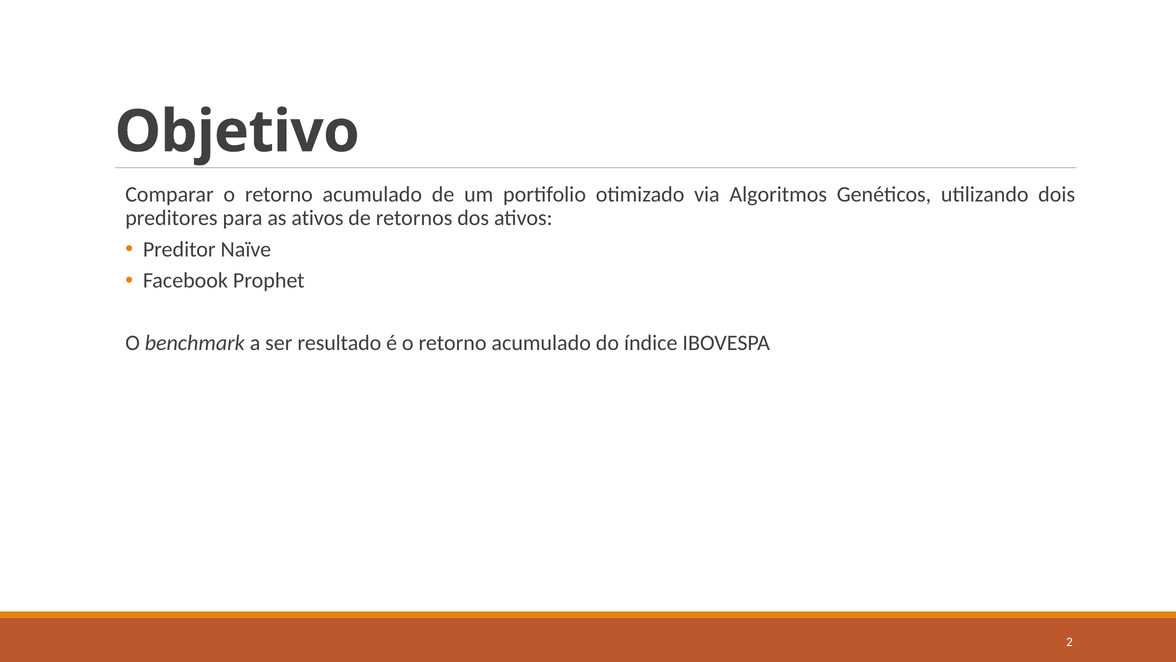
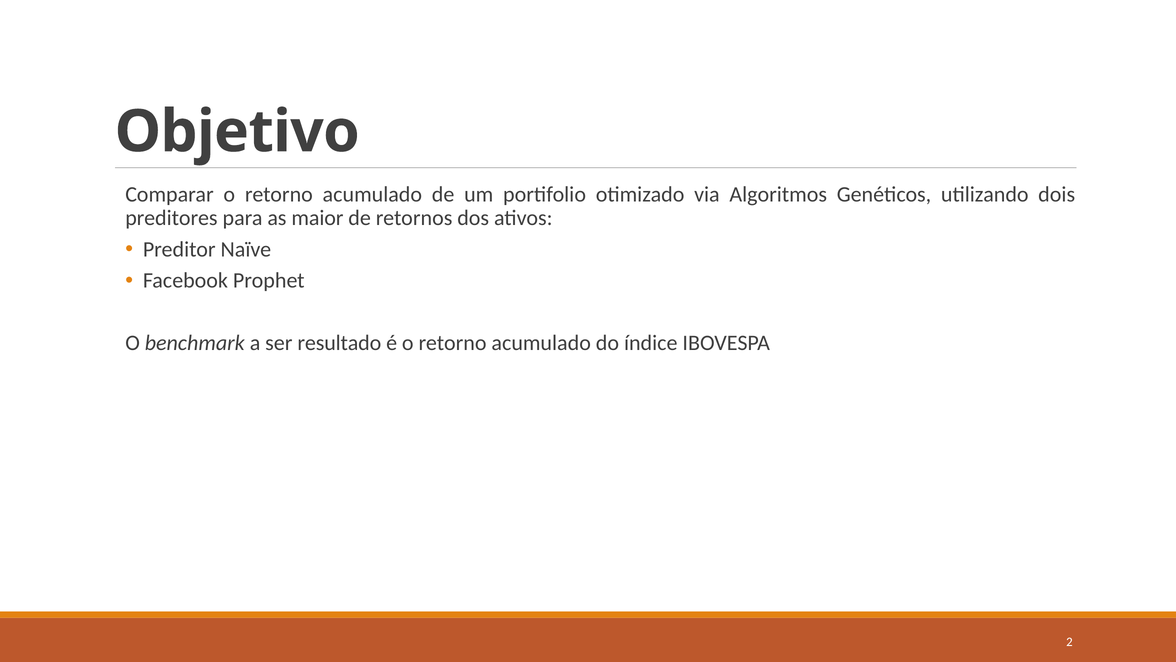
as ativos: ativos -> maior (318, 218)
